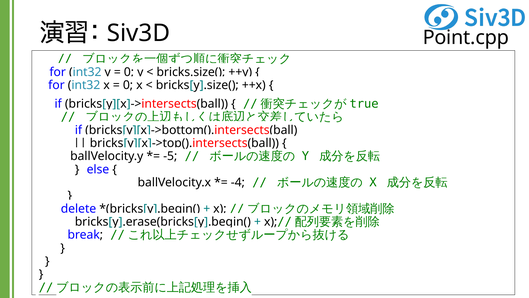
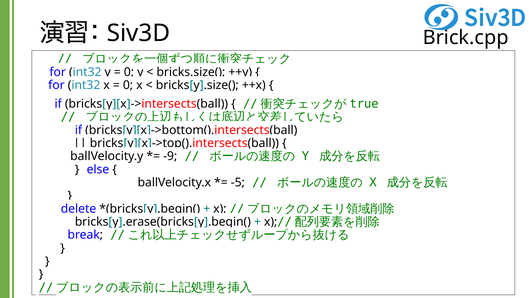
Point.cpp: Point.cpp -> Brick.cpp (466, 38)
-5: -5 -> -9 (170, 156)
-4: -4 -> -5 (238, 182)
